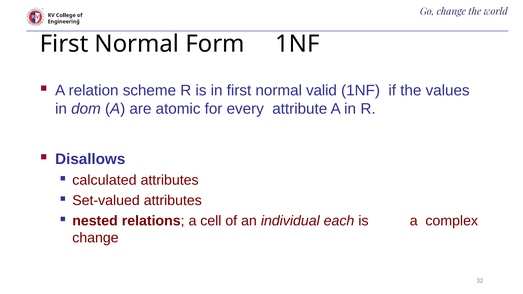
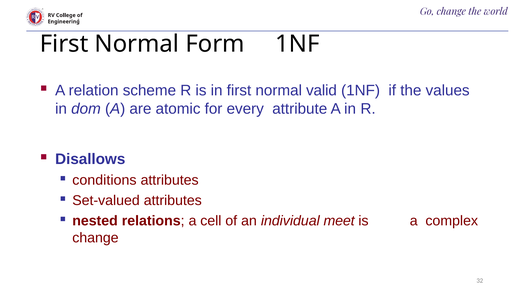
calculated: calculated -> conditions (104, 180)
each: each -> meet (339, 221)
